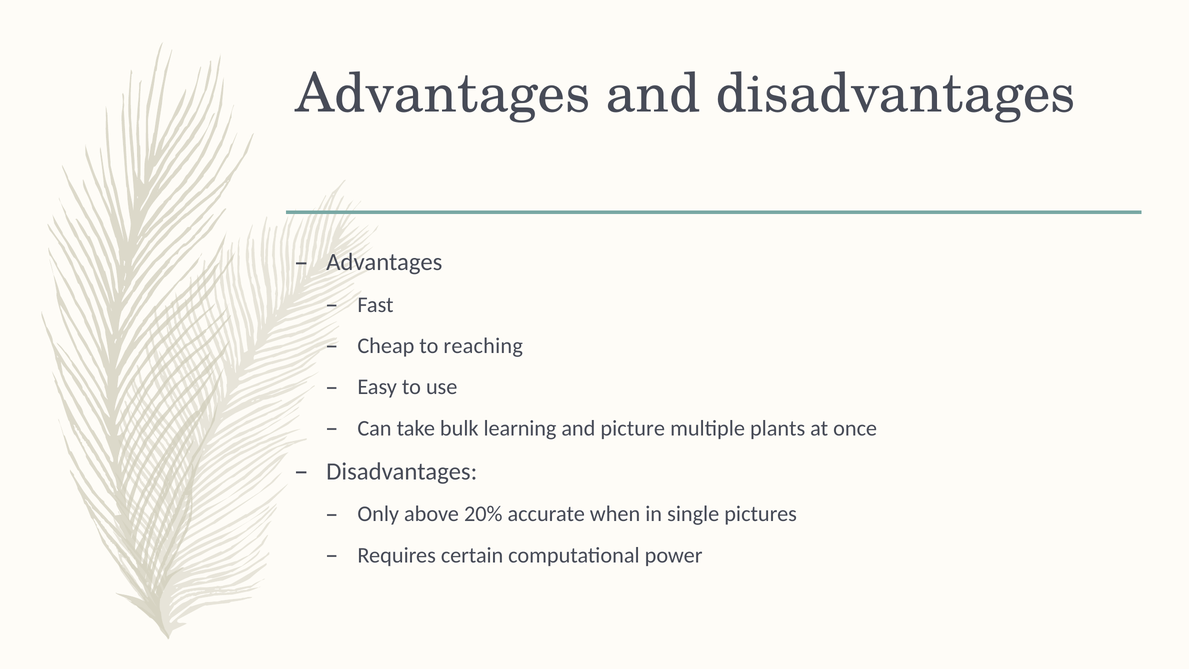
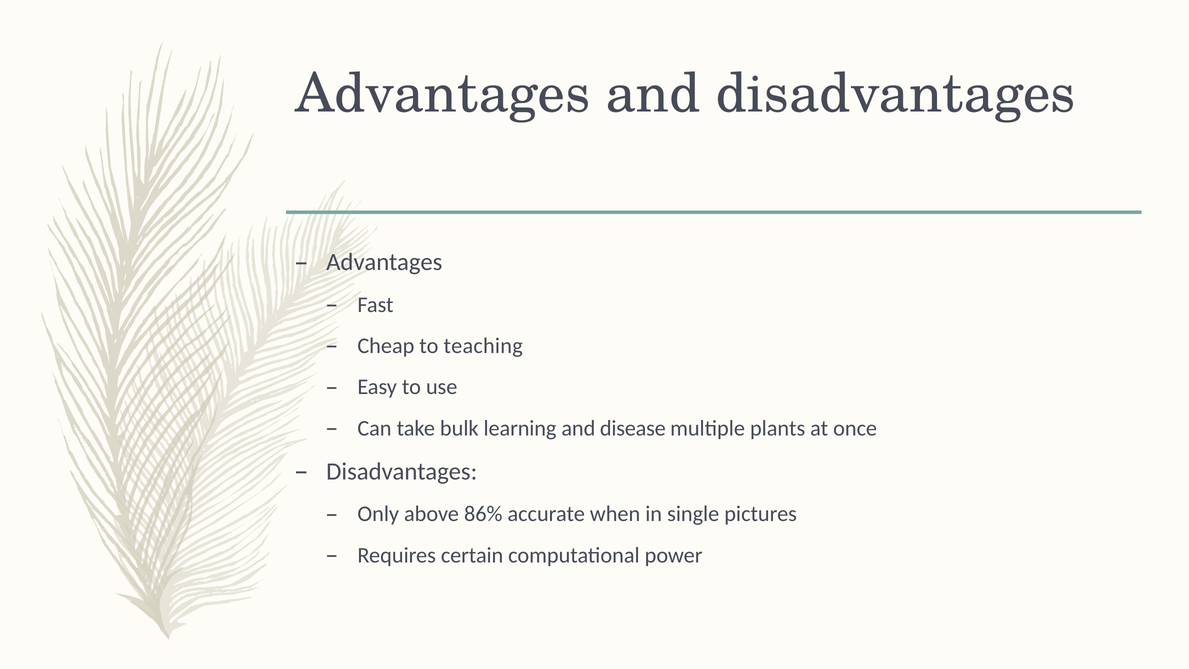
reaching: reaching -> teaching (483, 346)
picture: picture -> disease (633, 428)
20%: 20% -> 86% (483, 514)
